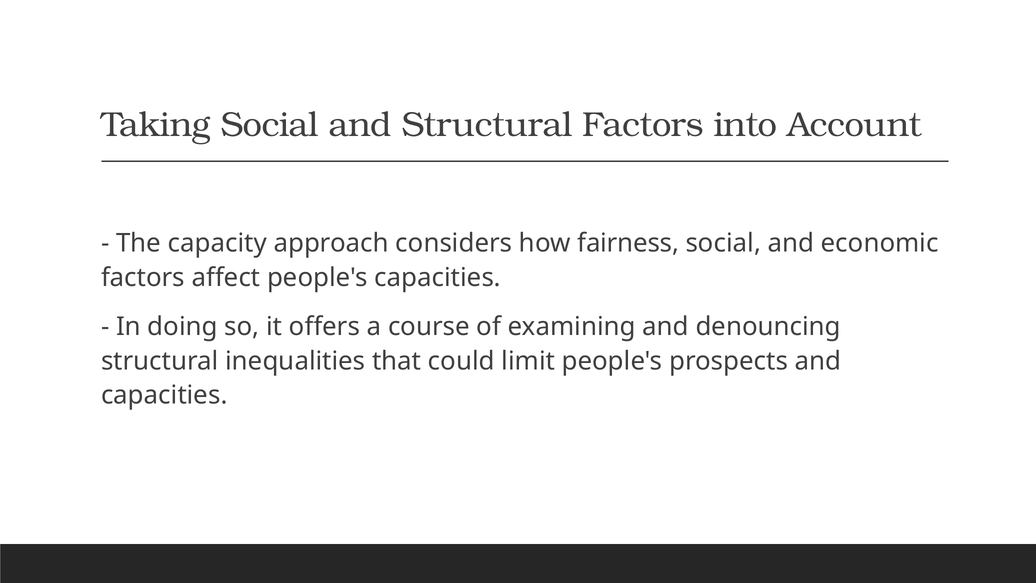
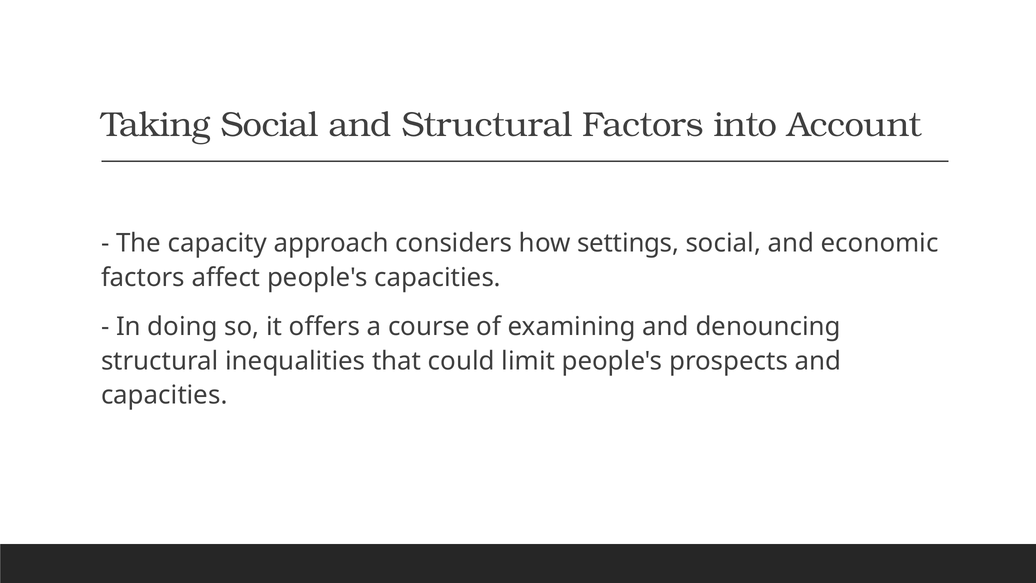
fairness: fairness -> settings (628, 243)
